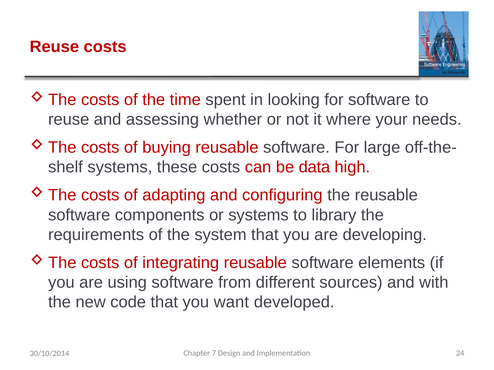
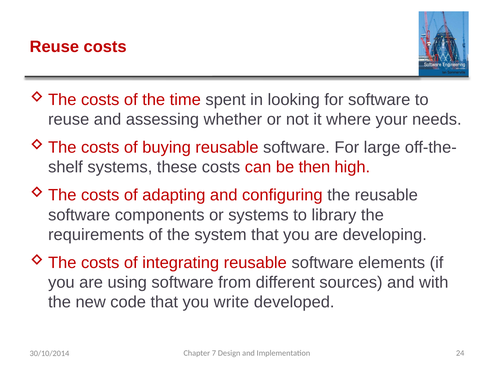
data: data -> then (314, 167)
want: want -> write (231, 302)
